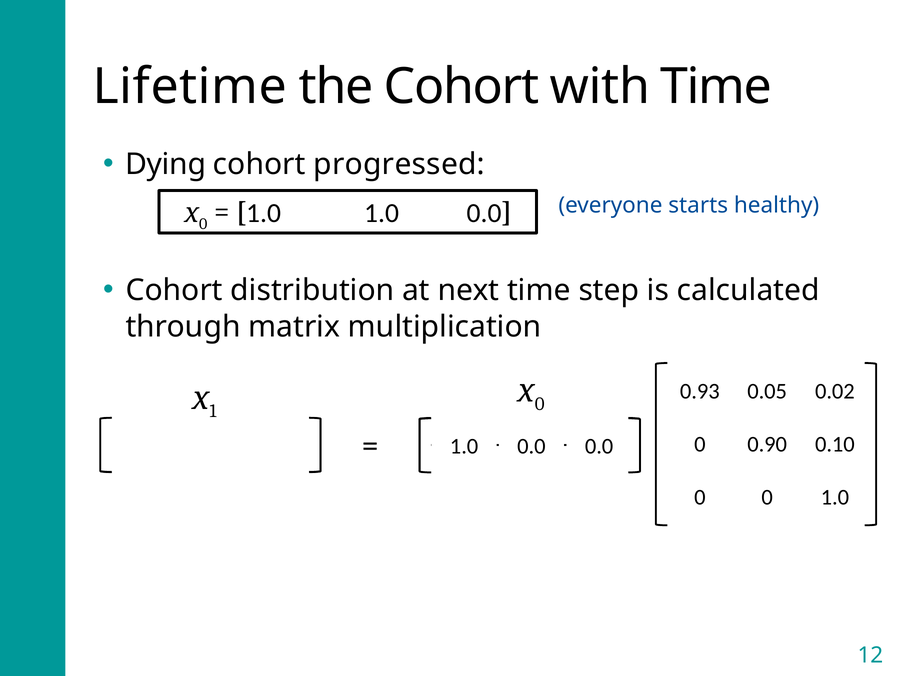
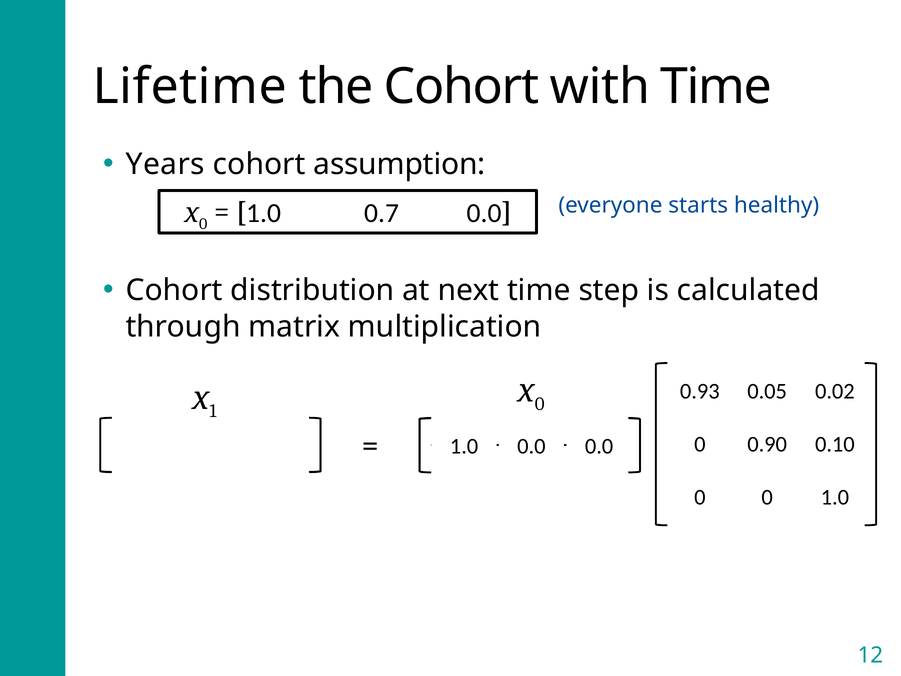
Dying: Dying -> Years (165, 164)
progressed: progressed -> assumption (399, 164)
1.0 1.0: 1.0 -> 0.7 (382, 213)
